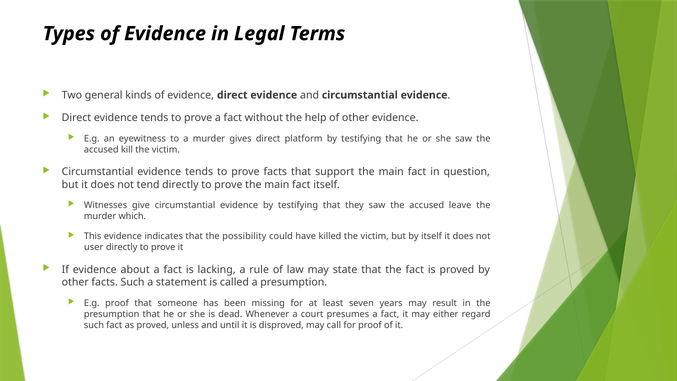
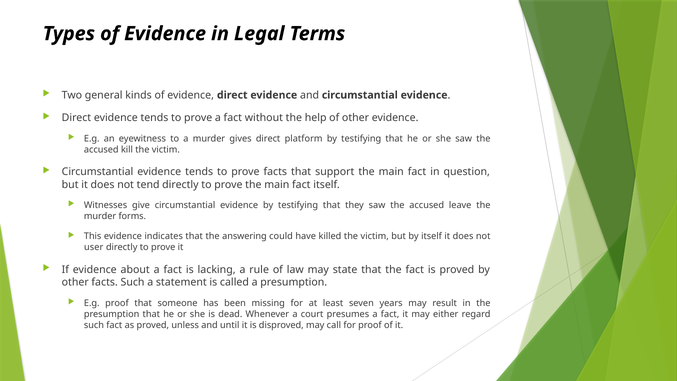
which: which -> forms (132, 216)
possibility: possibility -> answering (244, 236)
